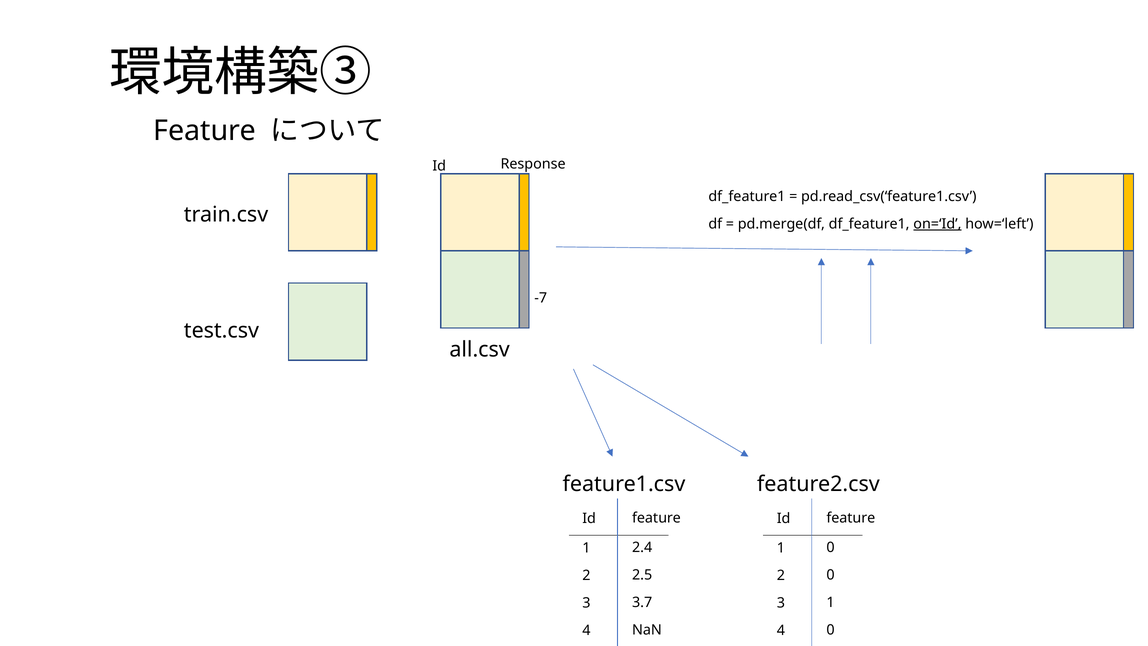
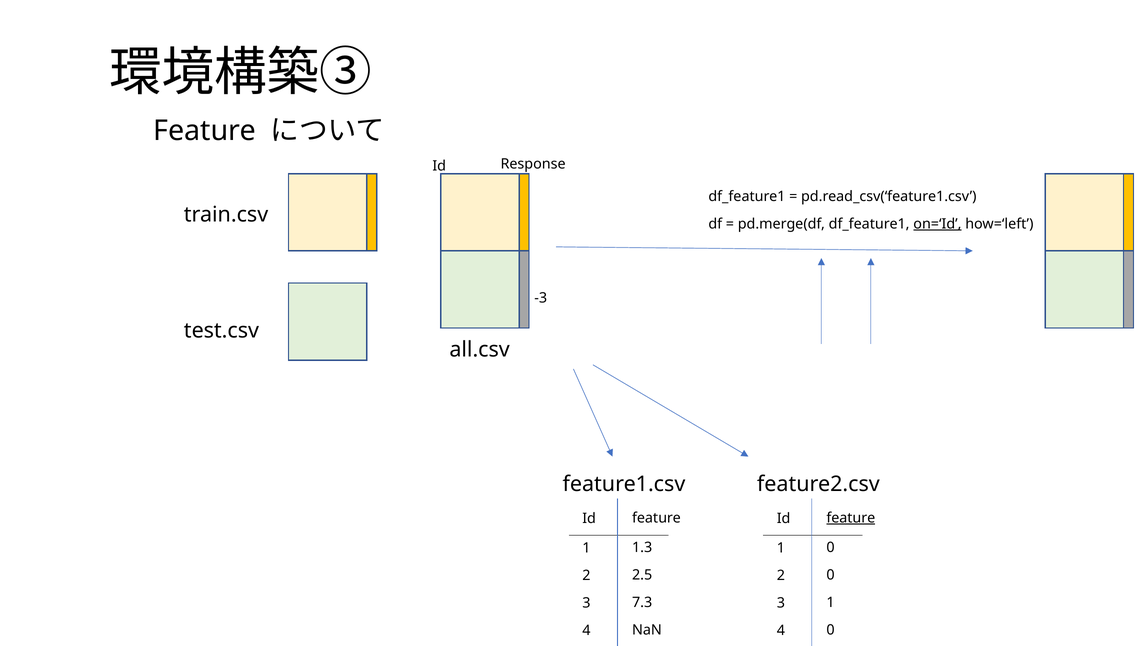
-7: -7 -> -3 (541, 298)
feature underline: none -> present (851, 518)
2.4: 2.4 -> 1.3 (642, 547)
3.7: 3.7 -> 7.3 (642, 602)
